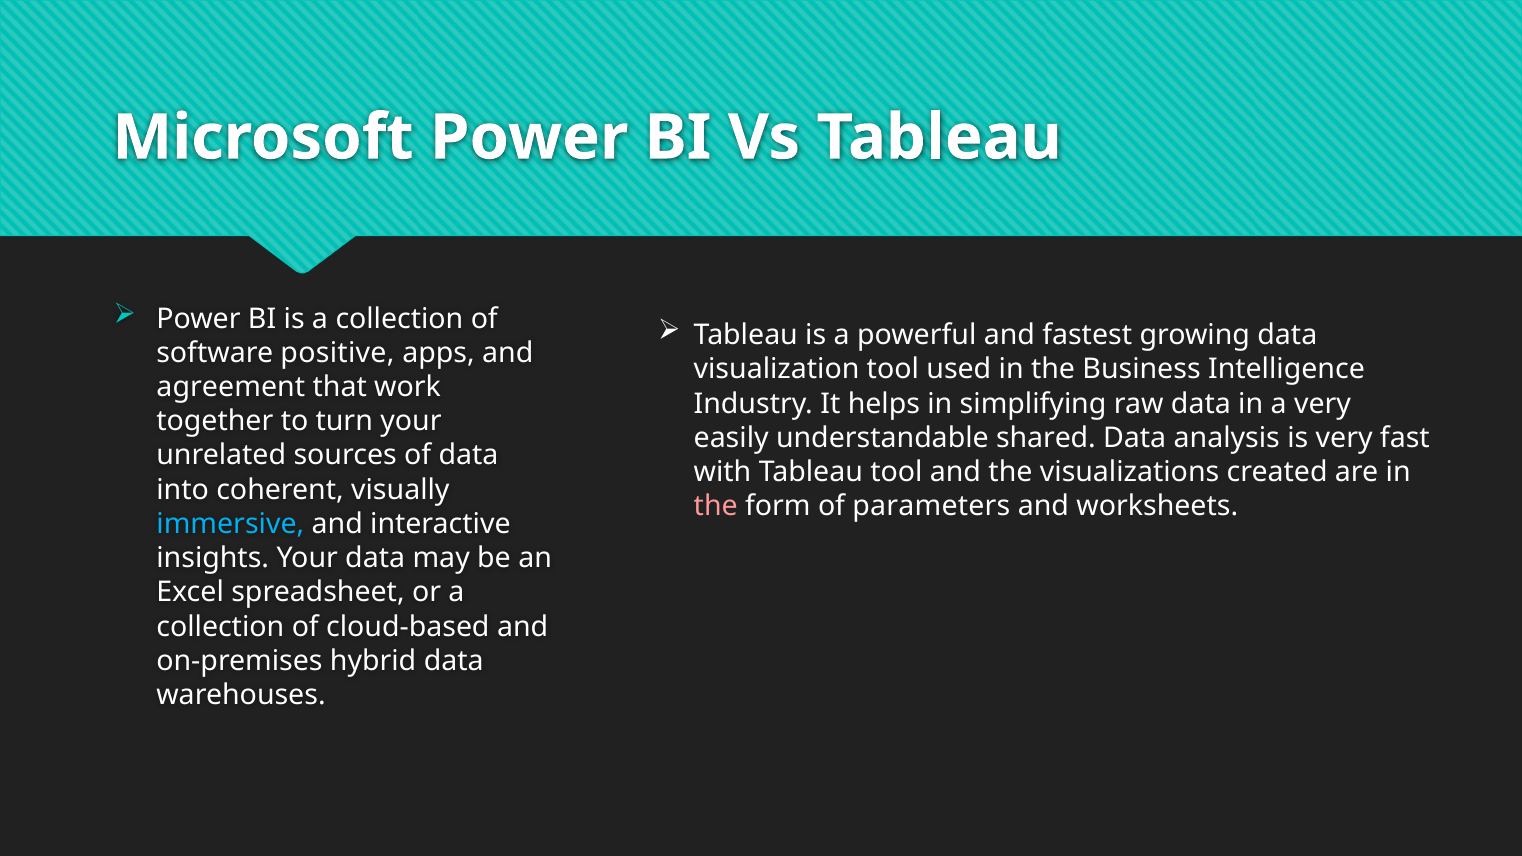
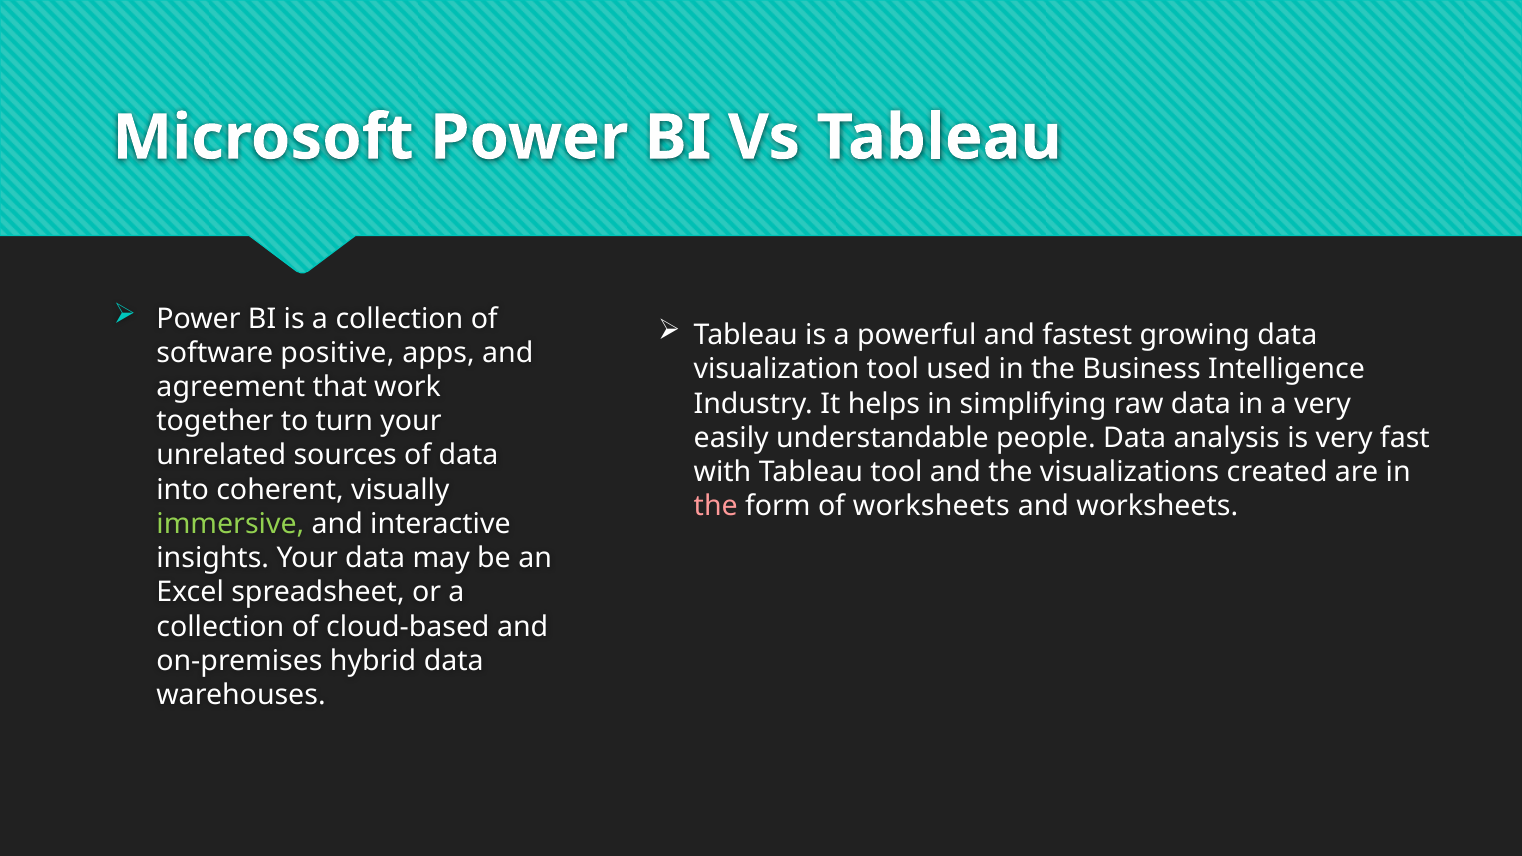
shared: shared -> people (1046, 438)
of parameters: parameters -> worksheets (931, 506)
immersive colour: light blue -> light green (230, 524)
